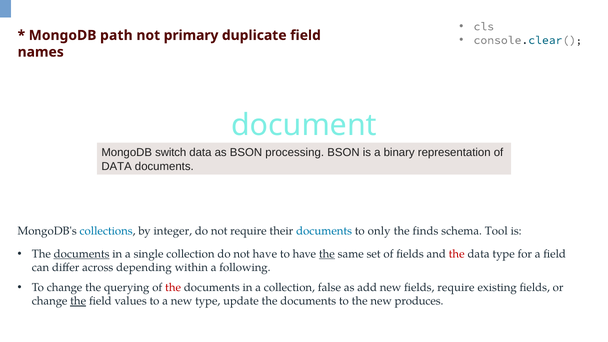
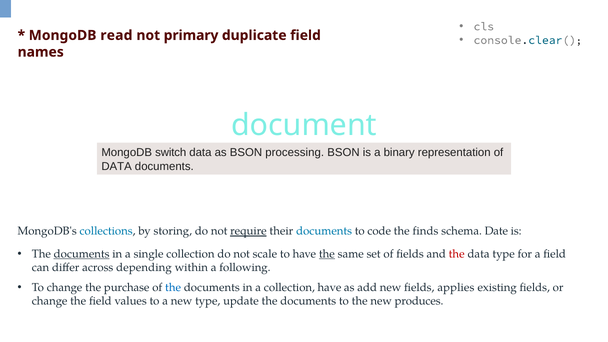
path: path -> read (116, 35)
integer: integer -> storing (173, 231)
require underline: none -> present (248, 231)
only: only -> code (379, 231)
Tool: Tool -> Date (496, 231)
not have: have -> scale (265, 254)
querying: querying -> purchase (127, 287)
the colour: red -> blue (173, 287)
collection false: false -> have (330, 287)
fields require: require -> applies (456, 287)
the underline: present -> none (78, 301)
